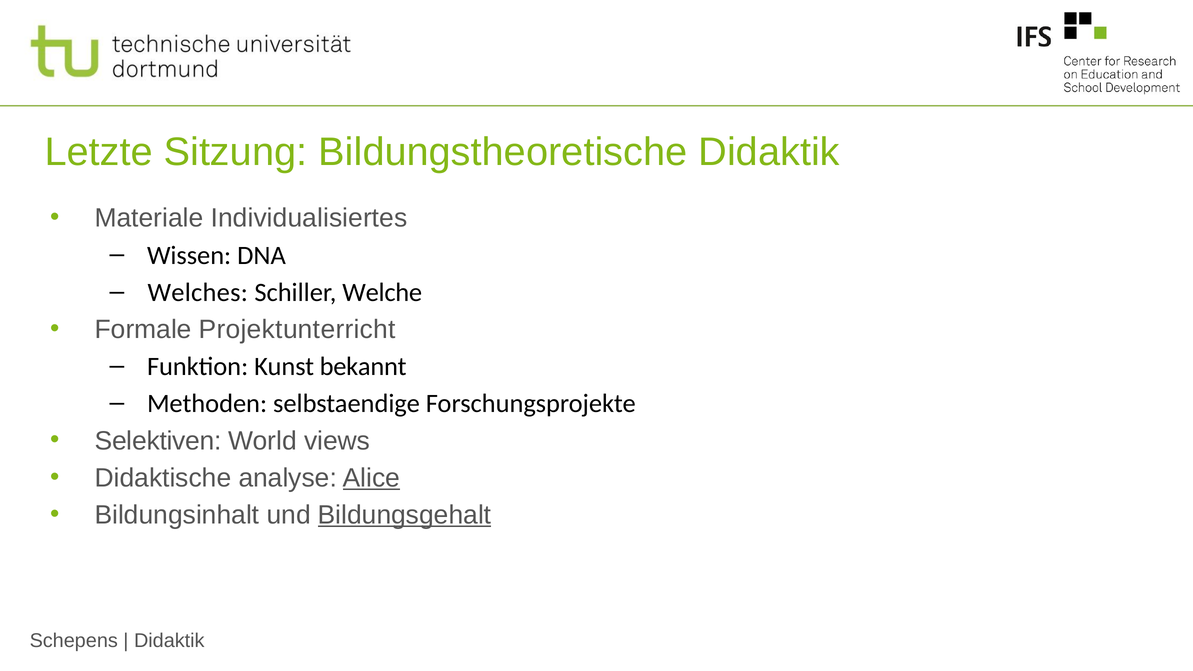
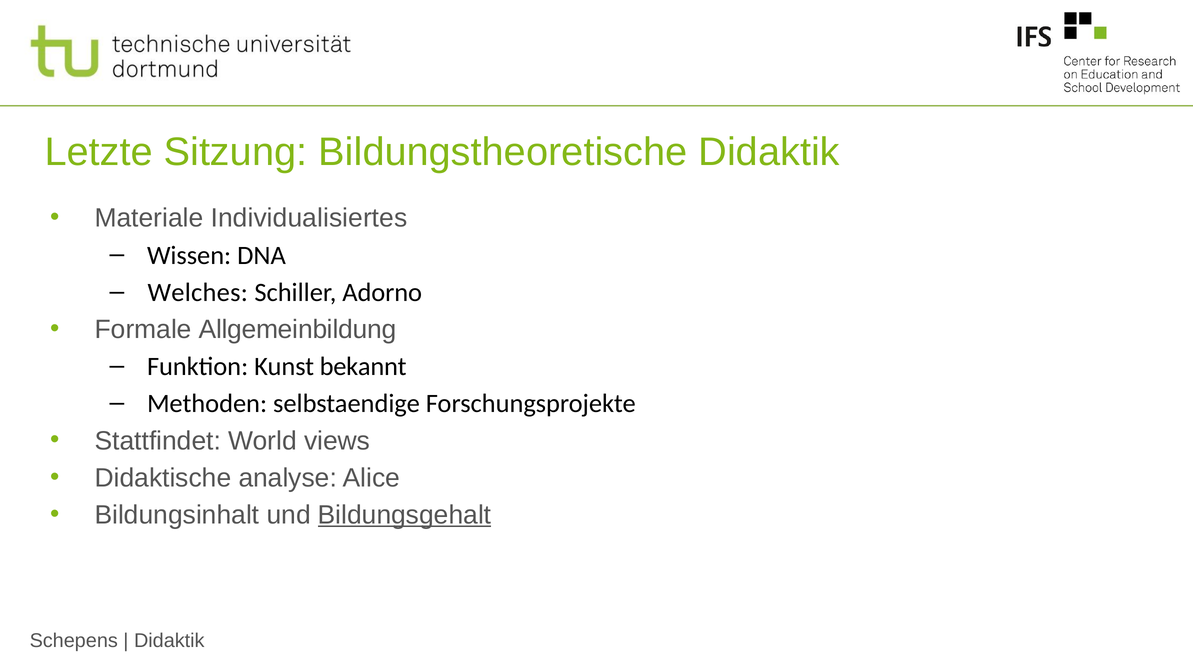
Welche: Welche -> Adorno (382, 292)
Projektunterricht: Projektunterricht -> Allgemeinbildung (298, 330)
Selektiven: Selektiven -> Stattfindet (158, 441)
Alice underline: present -> none (371, 478)
